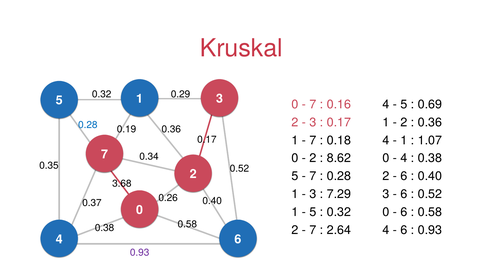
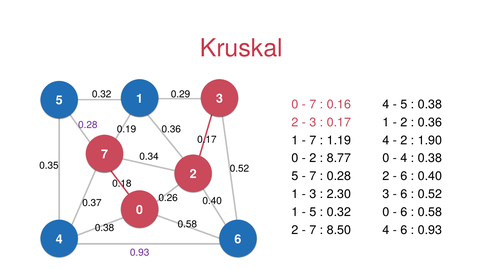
0.69: 0.69 -> 0.38 (430, 104)
0.28 colour: blue -> purple (88, 125)
0.18: 0.18 -> 1.19 (339, 140)
1: 1 -> 2 (404, 140)
1.07: 1.07 -> 1.90 (430, 140)
8.62: 8.62 -> 8.77 (339, 158)
3.68: 3.68 -> 0.18 (122, 183)
7.29: 7.29 -> 2.30 (339, 194)
2.64: 2.64 -> 8.50 (339, 230)
